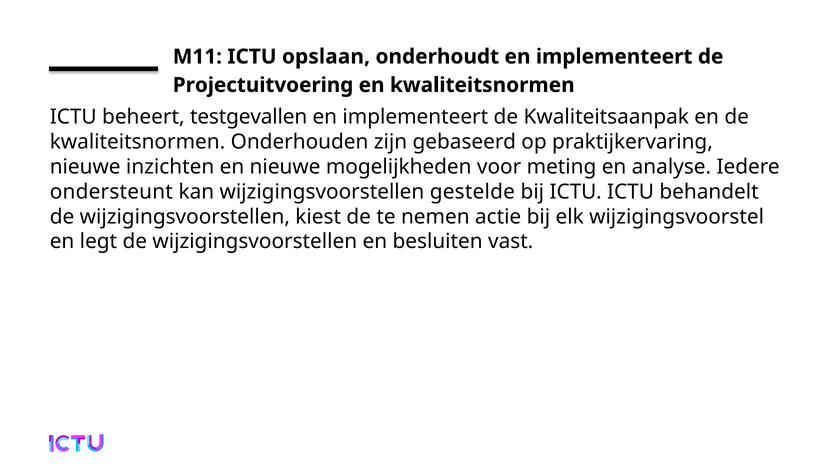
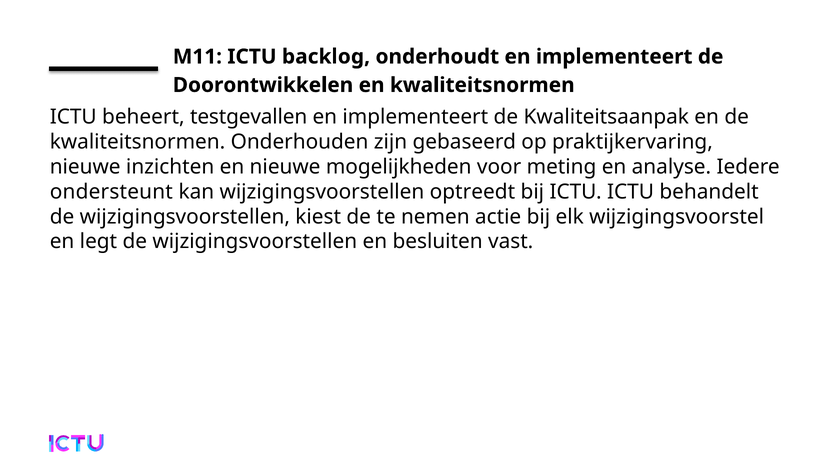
opslaan: opslaan -> backlog (326, 57)
Projectuitvoering: Projectuitvoering -> Doorontwikkelen (263, 85)
gestelde: gestelde -> optreedt (472, 192)
